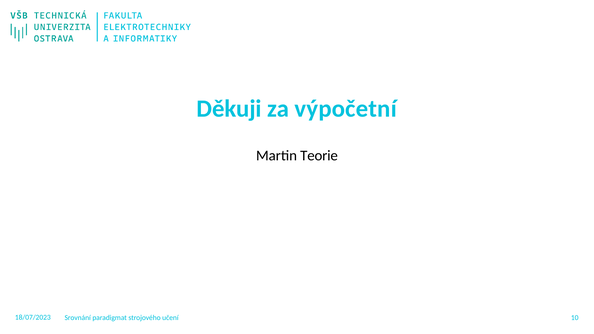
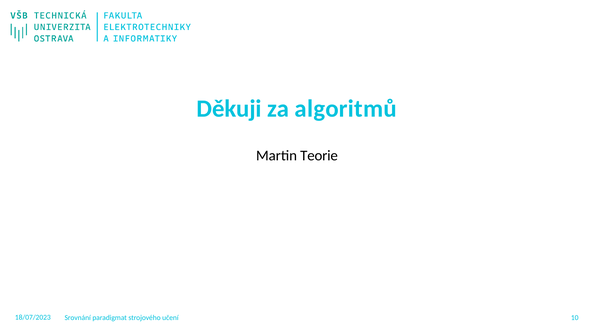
výpočetní: výpočetní -> algoritmů (346, 109)
